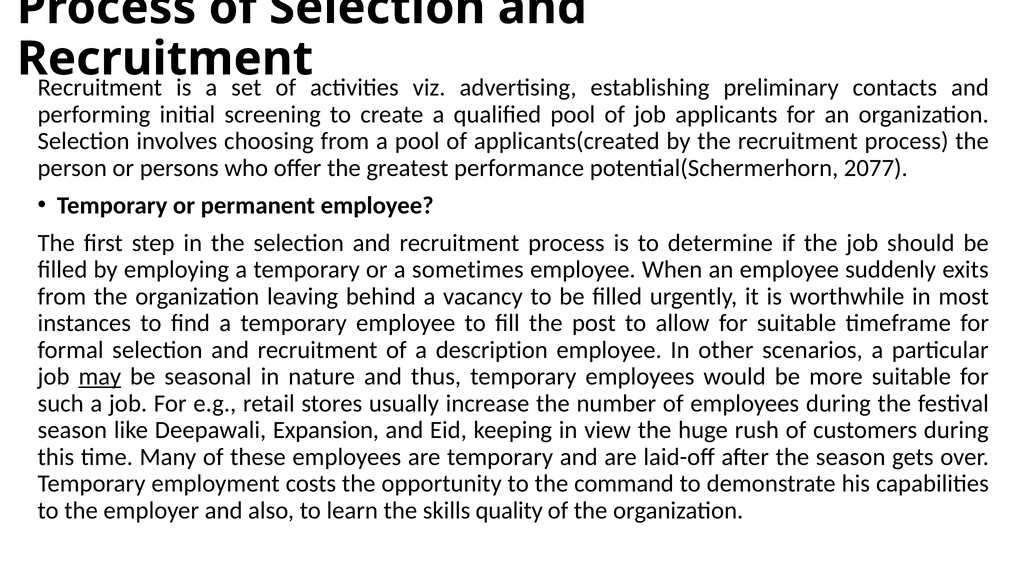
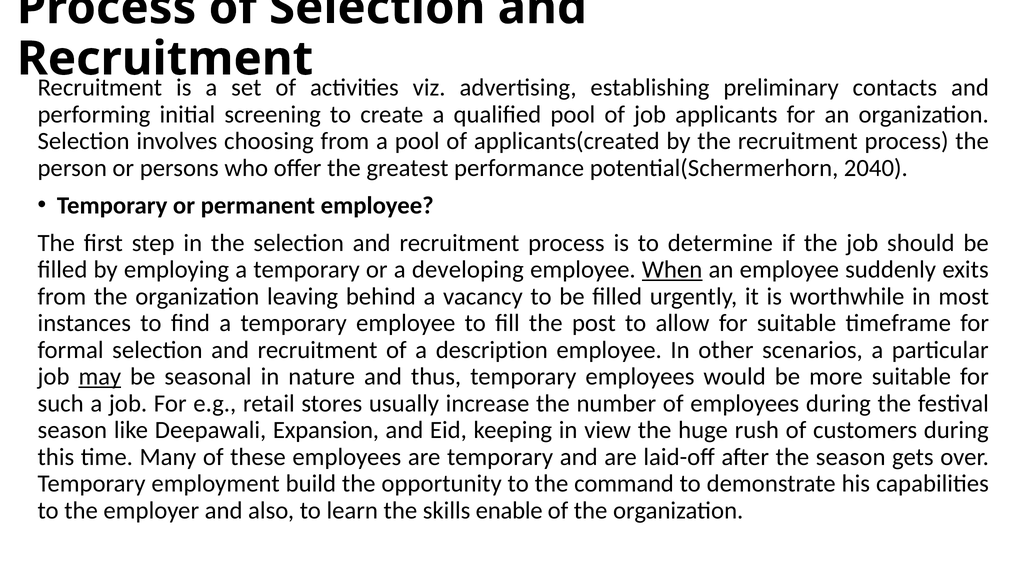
2077: 2077 -> 2040 (876, 168)
sometimes: sometimes -> developing (468, 270)
When underline: none -> present (672, 270)
costs: costs -> build (311, 484)
quality: quality -> enable (509, 510)
